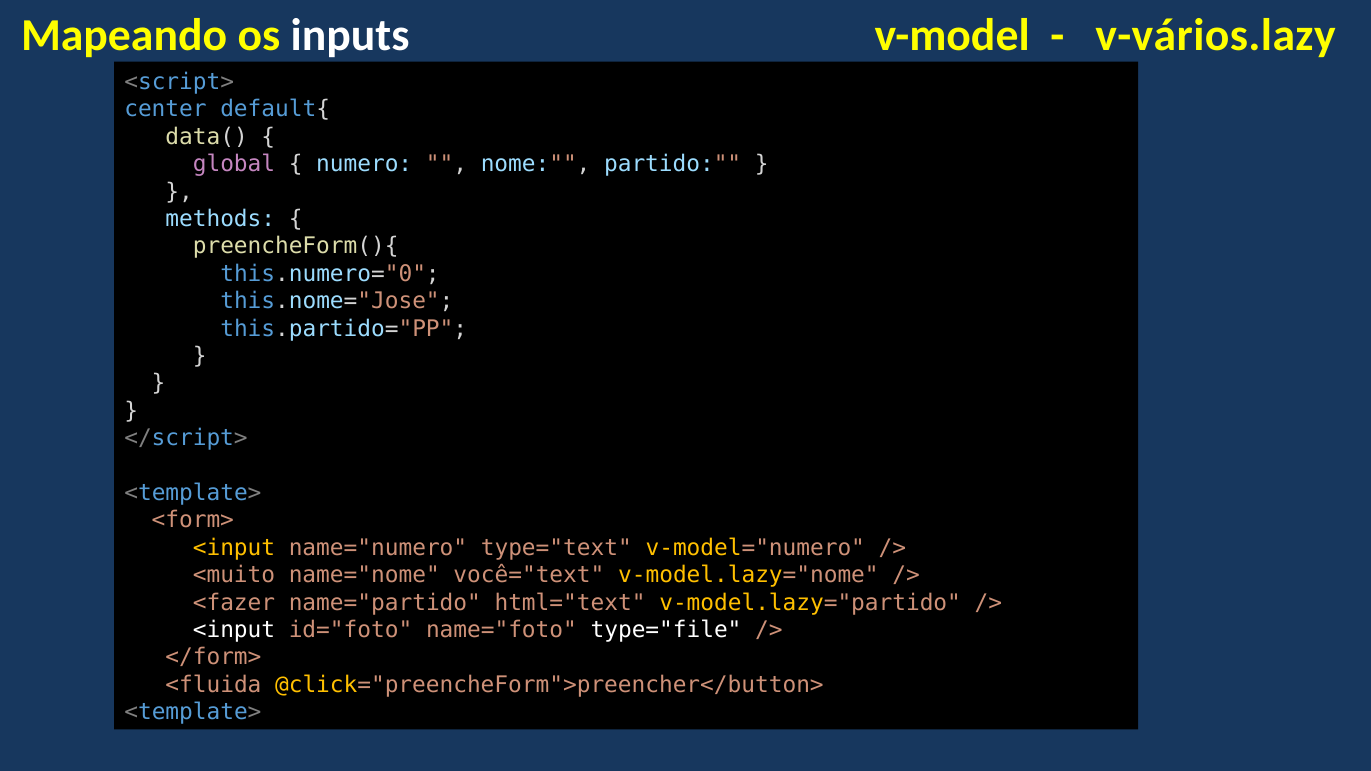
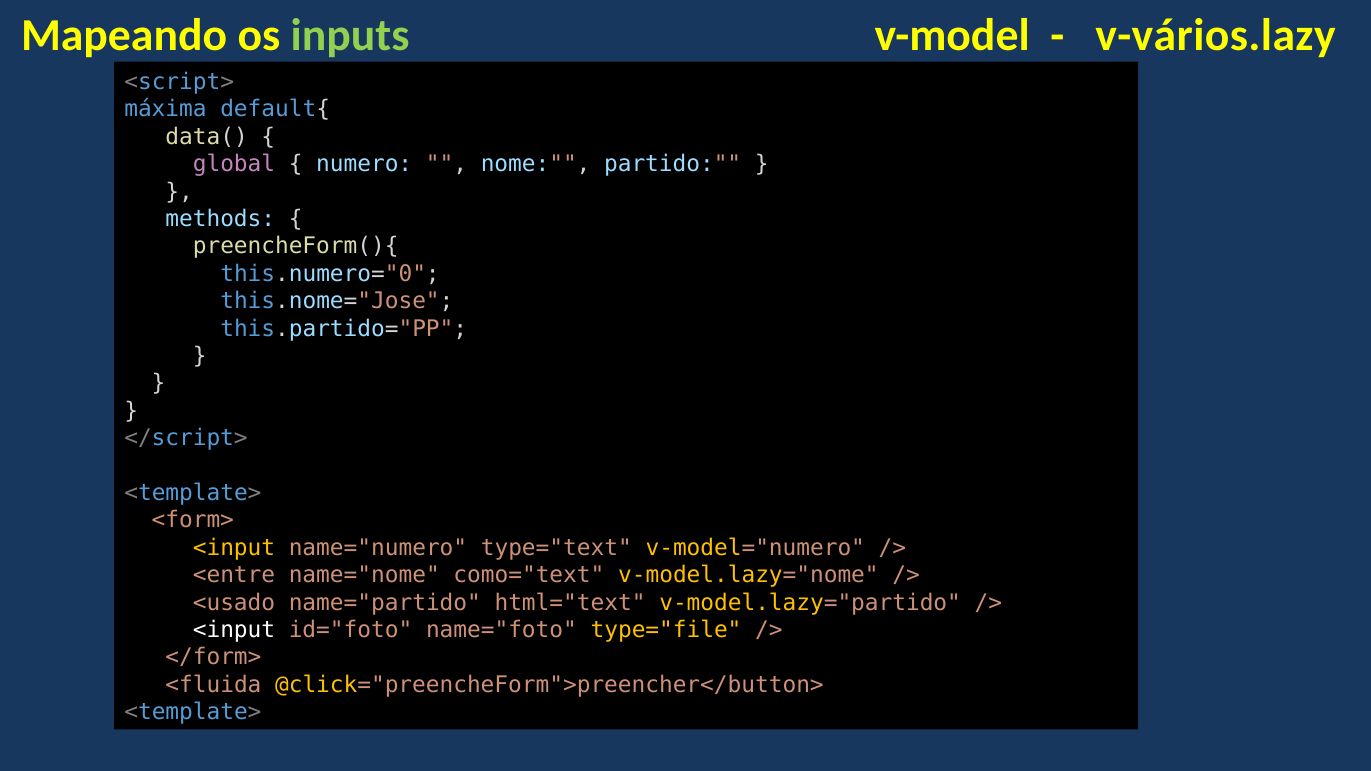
inputs colour: white -> light green (350, 36)
center: center -> máxima (165, 109)
<muito: <muito -> <entre (234, 575)
você="text: você="text -> como="text (529, 575)
<fazer: <fazer -> <usado (234, 603)
type="file colour: white -> yellow (666, 630)
